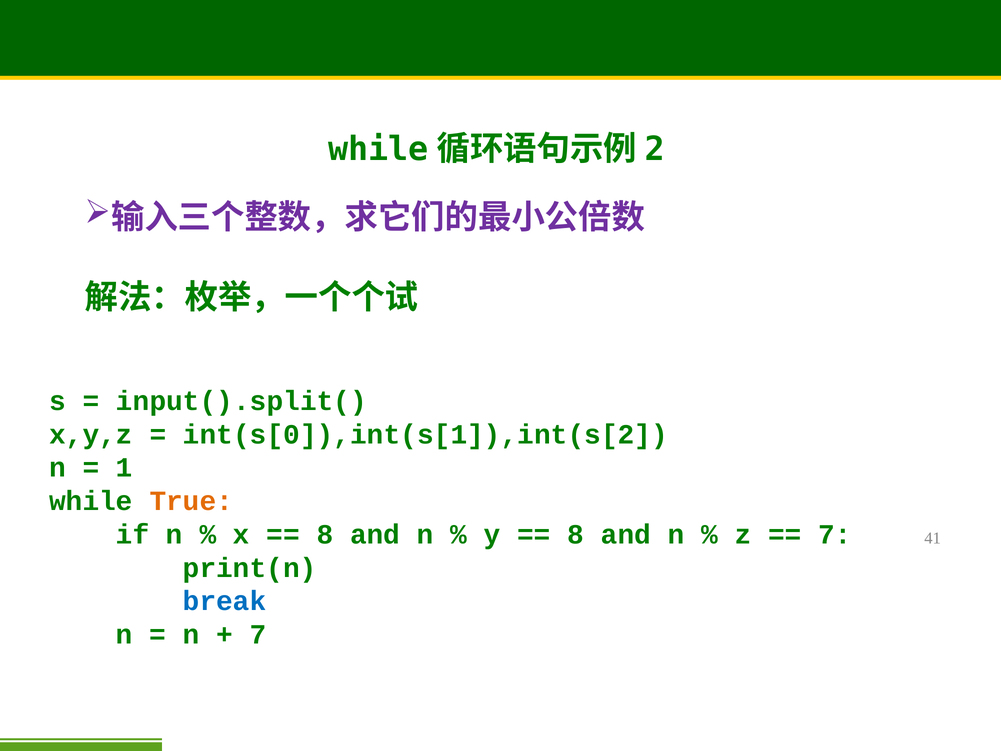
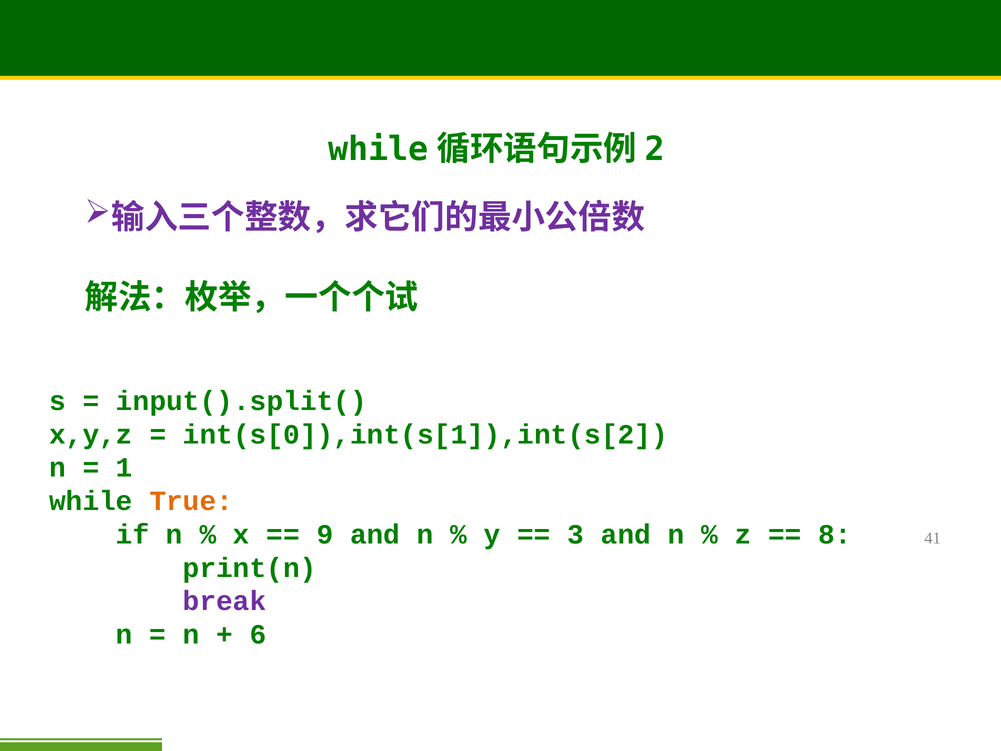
8: 8 -> 9 (325, 534)
8: 8 -> 3 (576, 534)
7: 7 -> 8 (835, 534)
break colour: blue -> purple (225, 601)
7: 7 -> 6 (258, 634)
